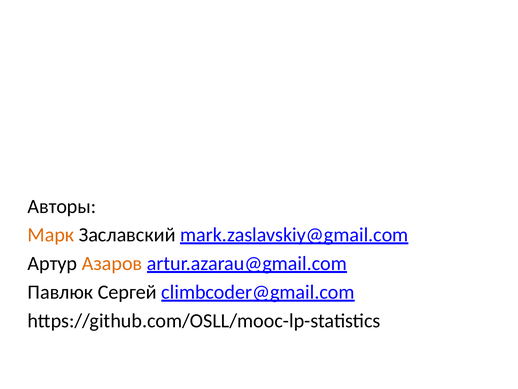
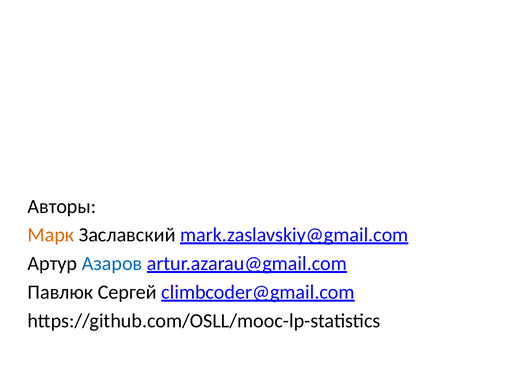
Азаров colour: orange -> blue (112, 263)
